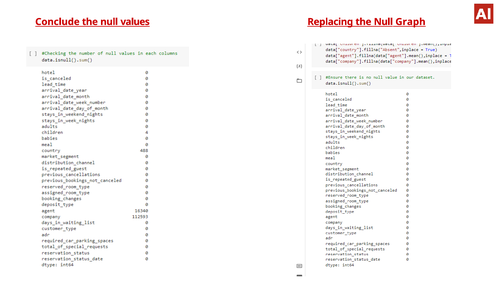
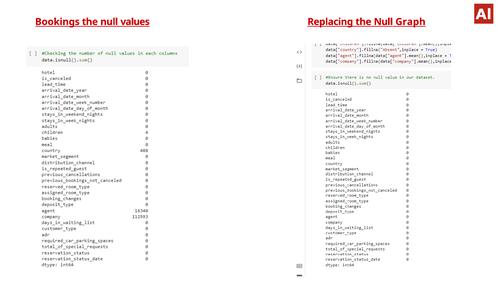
Conclude: Conclude -> Bookings (57, 22)
